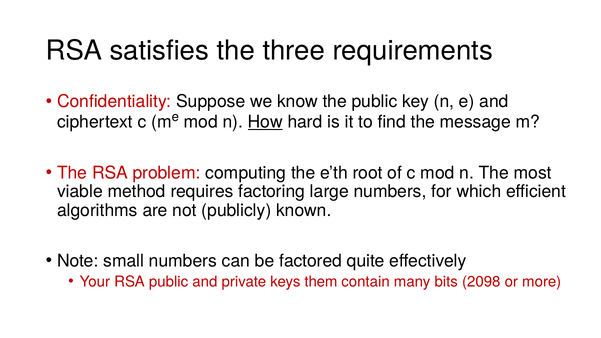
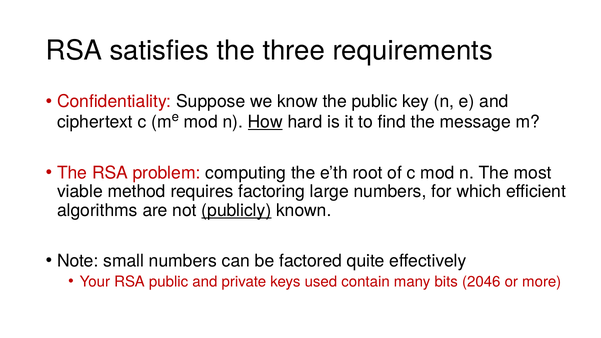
publicly underline: none -> present (236, 211)
them: them -> used (321, 282)
2098: 2098 -> 2046 (481, 282)
